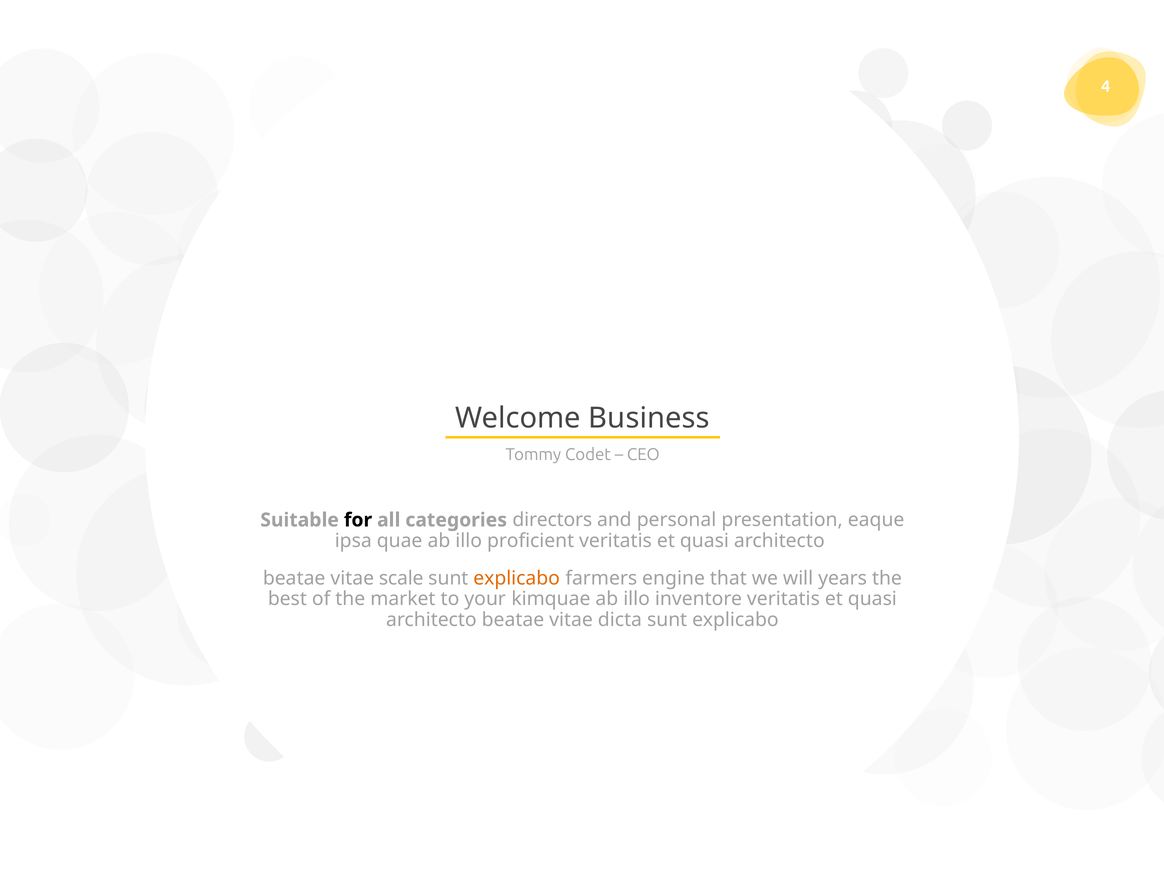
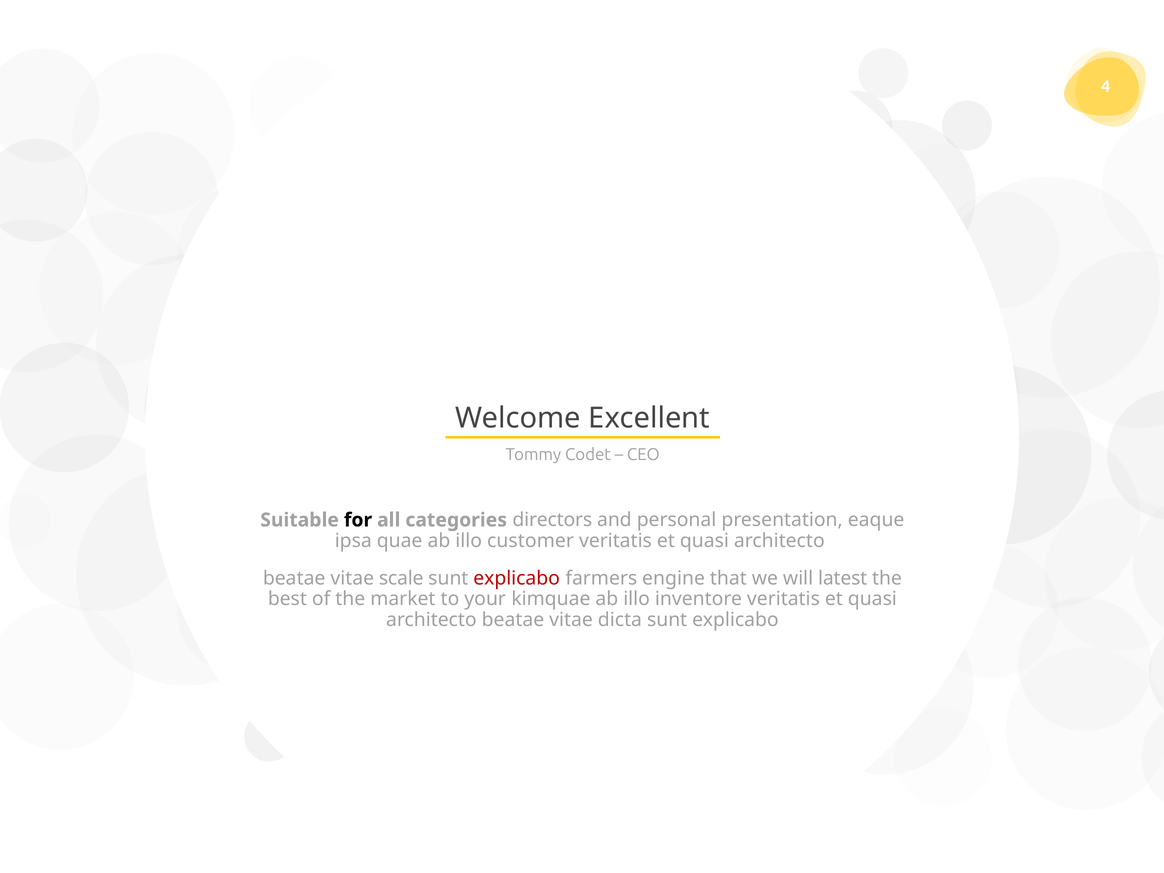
Business: Business -> Excellent (649, 418)
proficient: proficient -> customer (531, 541)
explicabo colour: orange -> red (517, 578)
years: years -> latest (843, 578)
